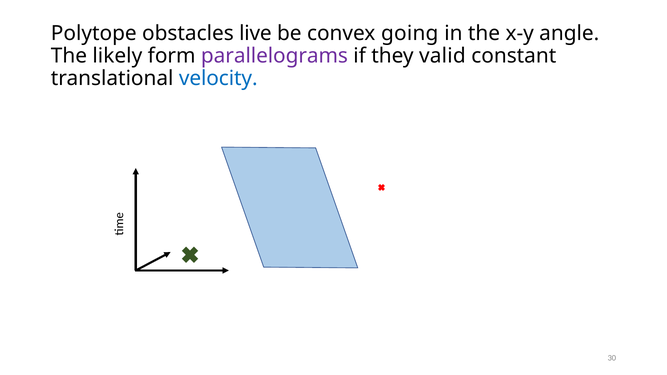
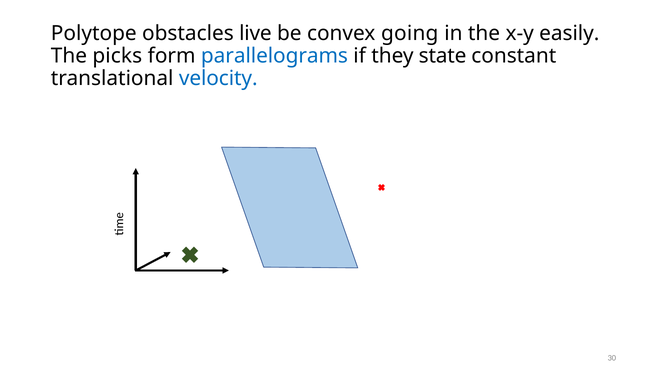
angle: angle -> easily (569, 34)
likely: likely -> picks (117, 56)
parallelograms colour: purple -> blue (274, 56)
valid: valid -> state (443, 56)
